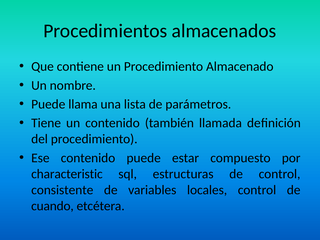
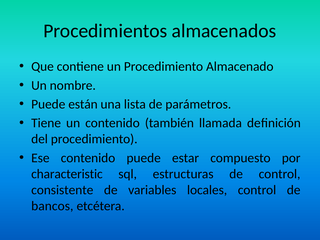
llama: llama -> están (83, 104)
cuando: cuando -> bancos (52, 206)
